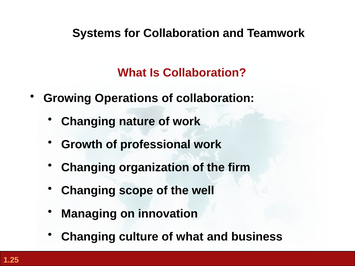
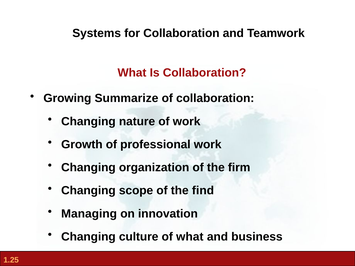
Operations: Operations -> Summarize (126, 98)
well: well -> find (203, 191)
